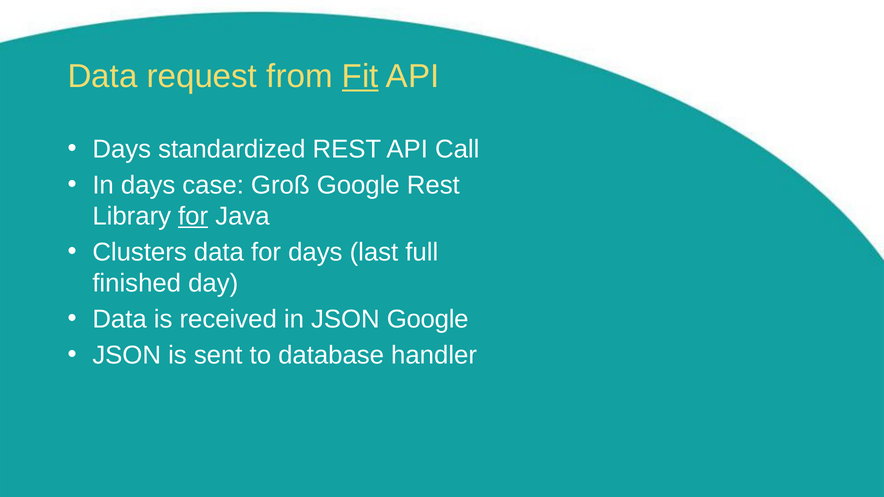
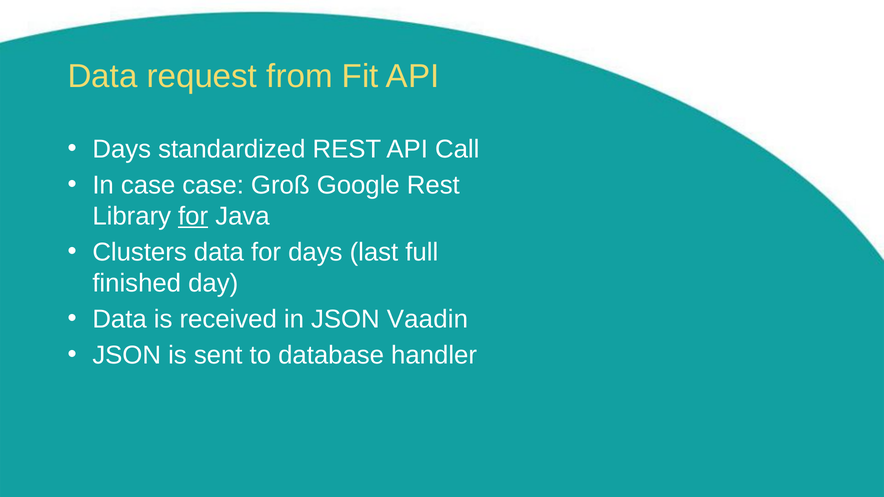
Fit underline: present -> none (360, 76)
In days: days -> case (148, 185)
JSON Google: Google -> Vaadin (427, 319)
